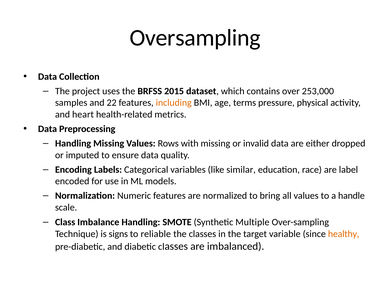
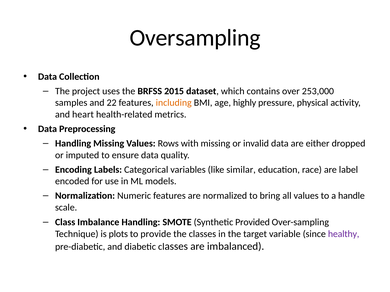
terms: terms -> highly (245, 103)
Multiple: Multiple -> Provided (253, 223)
signs: signs -> plots (118, 234)
reliable: reliable -> provide (156, 234)
healthy colour: orange -> purple (344, 234)
